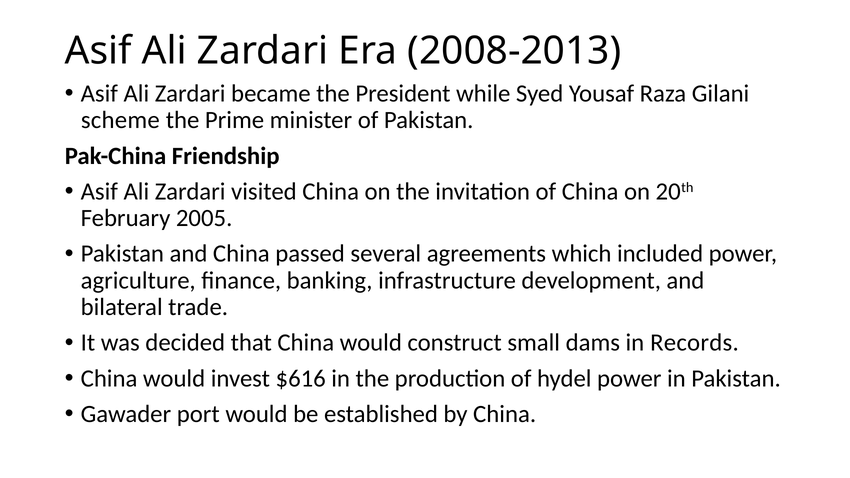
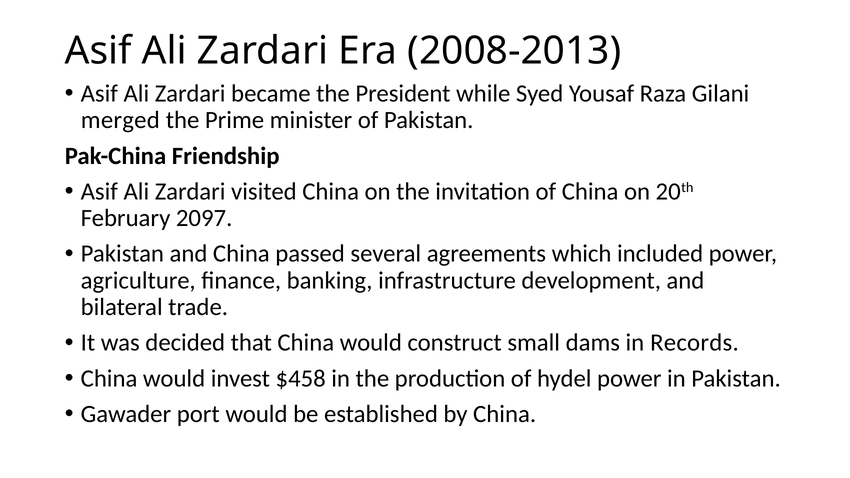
scheme: scheme -> merged (120, 120)
2005: 2005 -> 2097 (204, 218)
$616: $616 -> $458 (301, 378)
